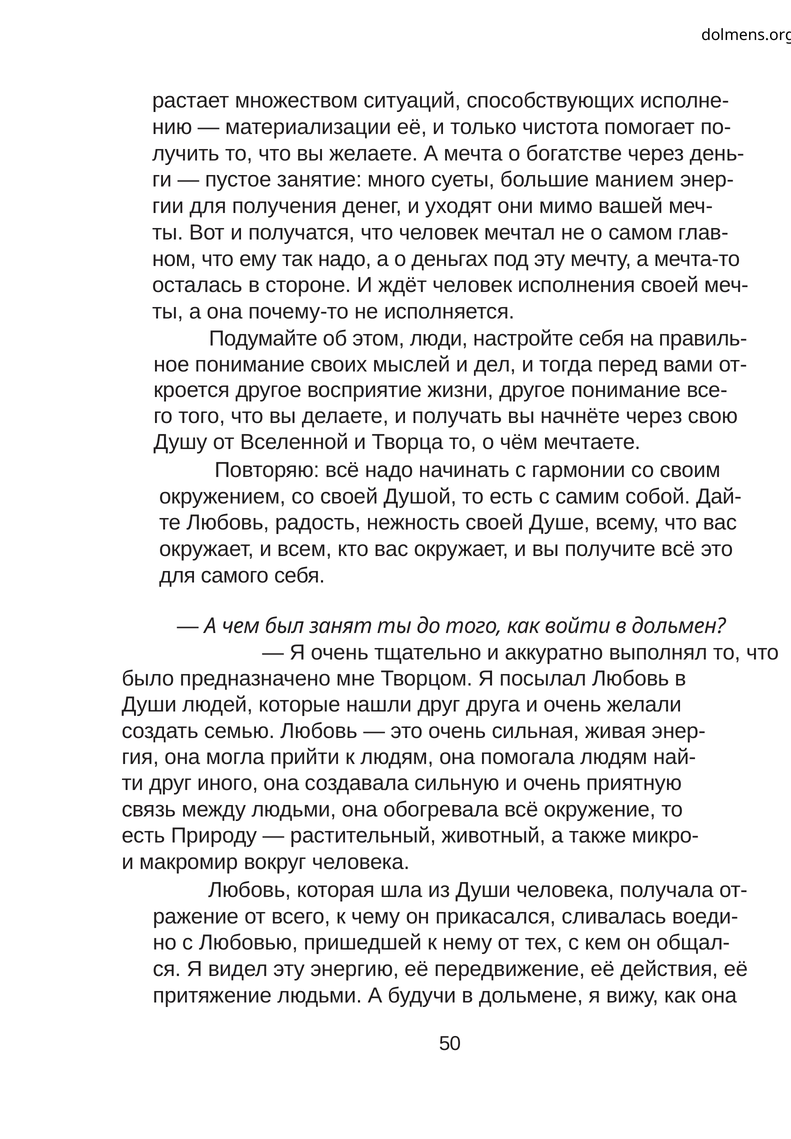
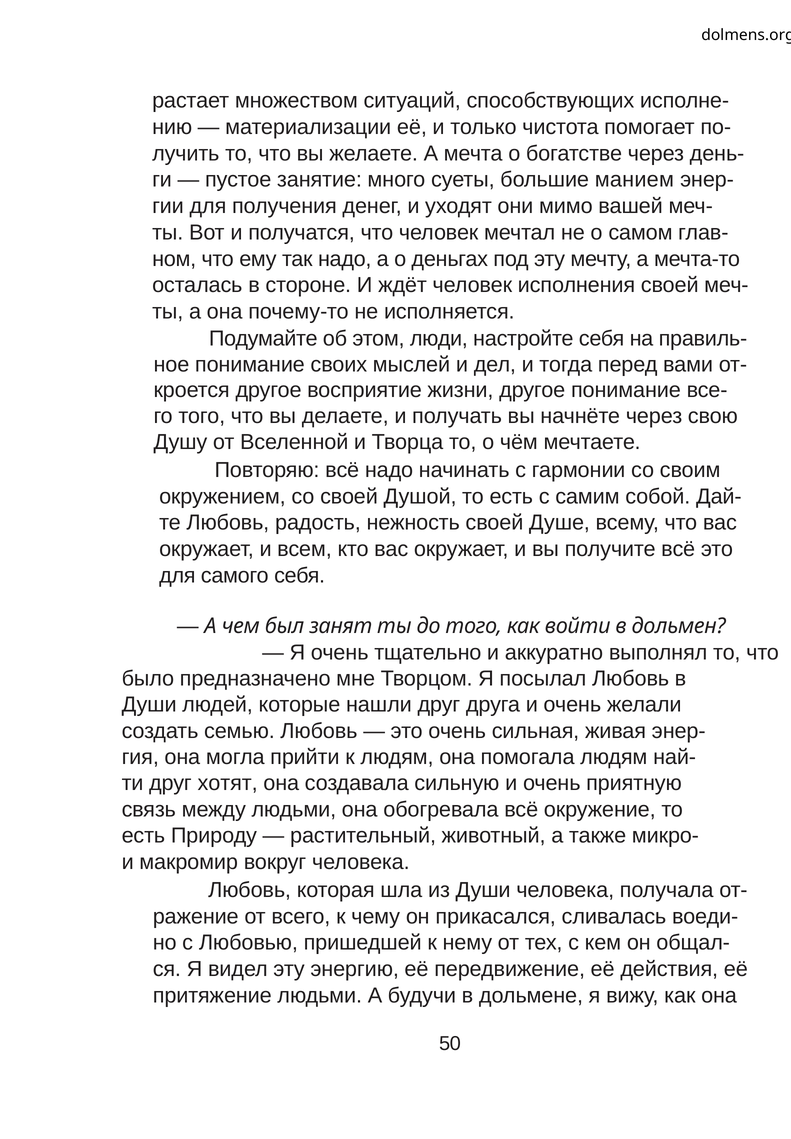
иного: иного -> хотят (228, 783)
